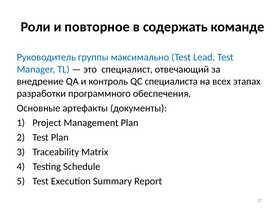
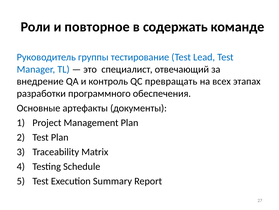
максимально: максимально -> тестирование (140, 57)
специалиста: специалиста -> превращать (171, 81)
